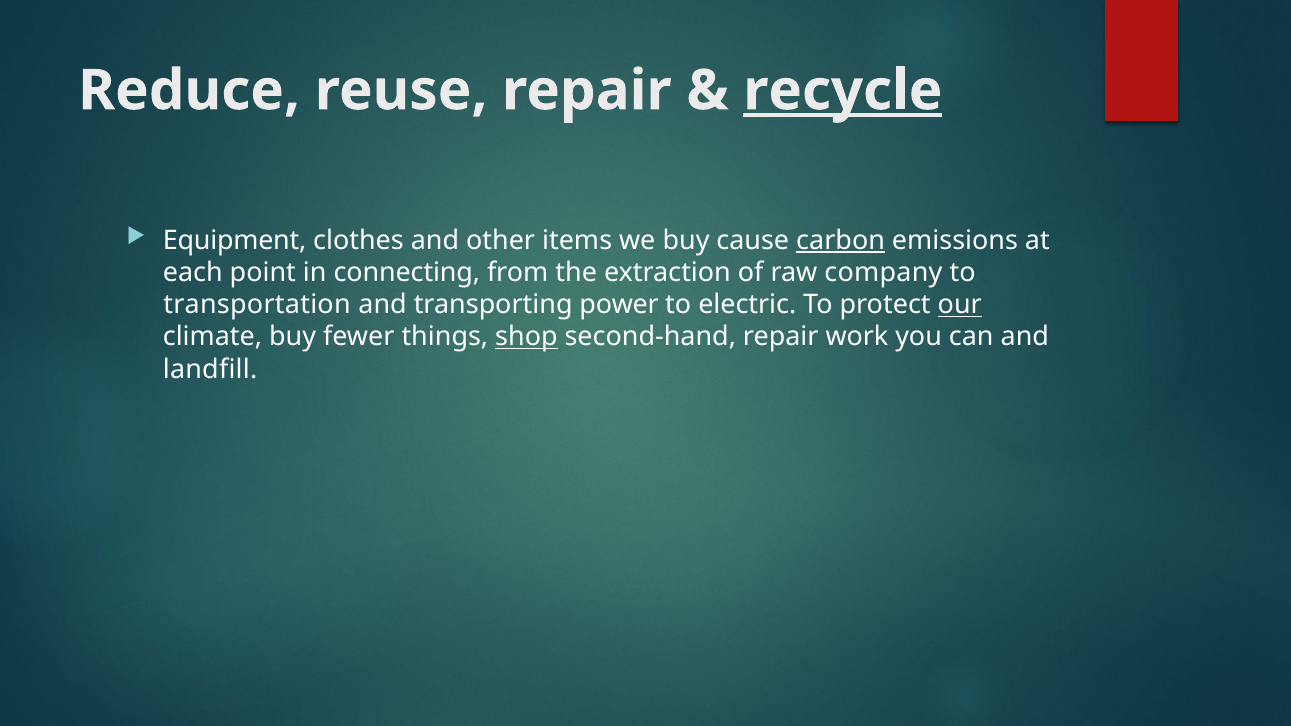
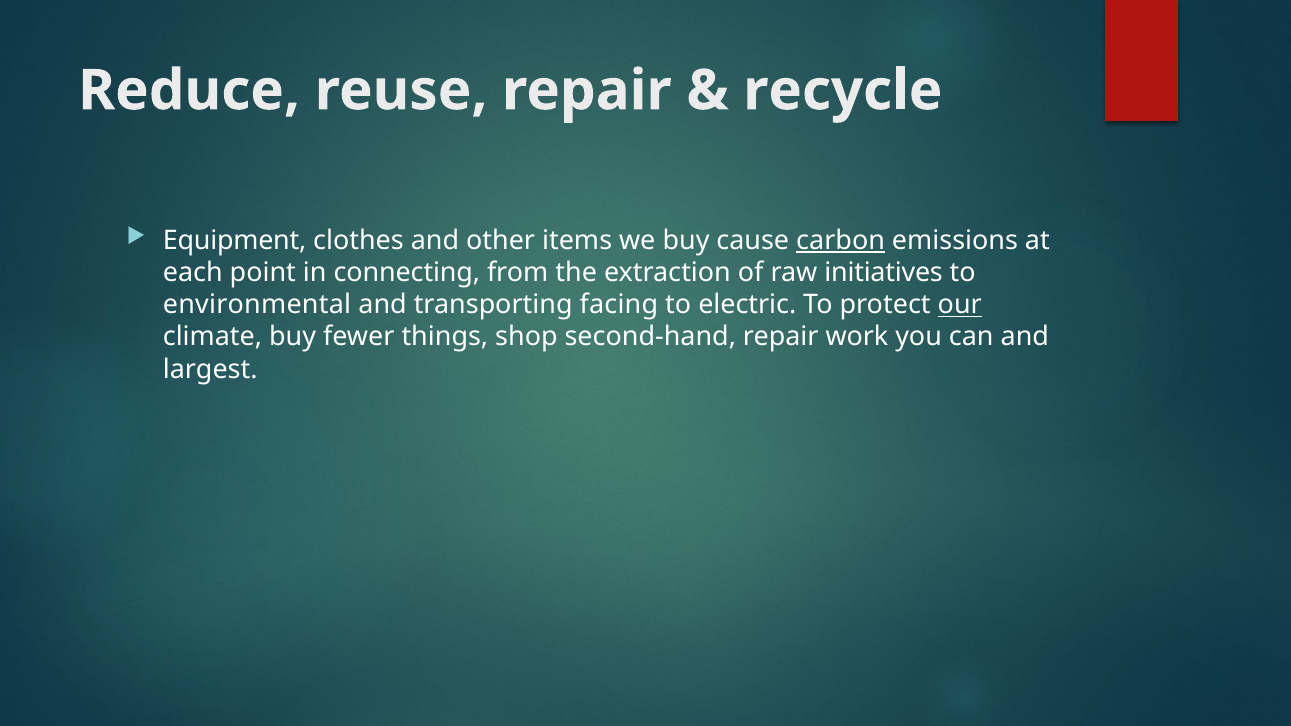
recycle underline: present -> none (843, 91)
company: company -> initiatives (884, 273)
transportation: transportation -> environmental (257, 305)
power: power -> facing (619, 305)
shop underline: present -> none (526, 337)
landfill: landfill -> largest (210, 369)
